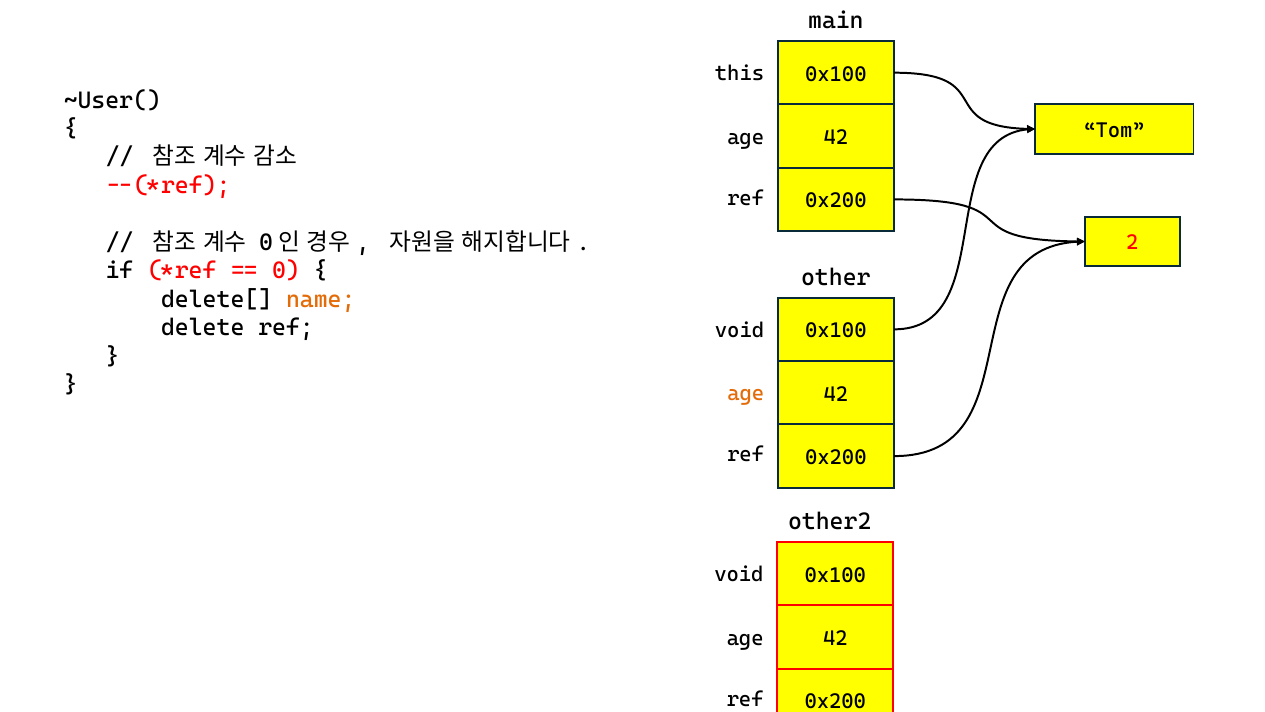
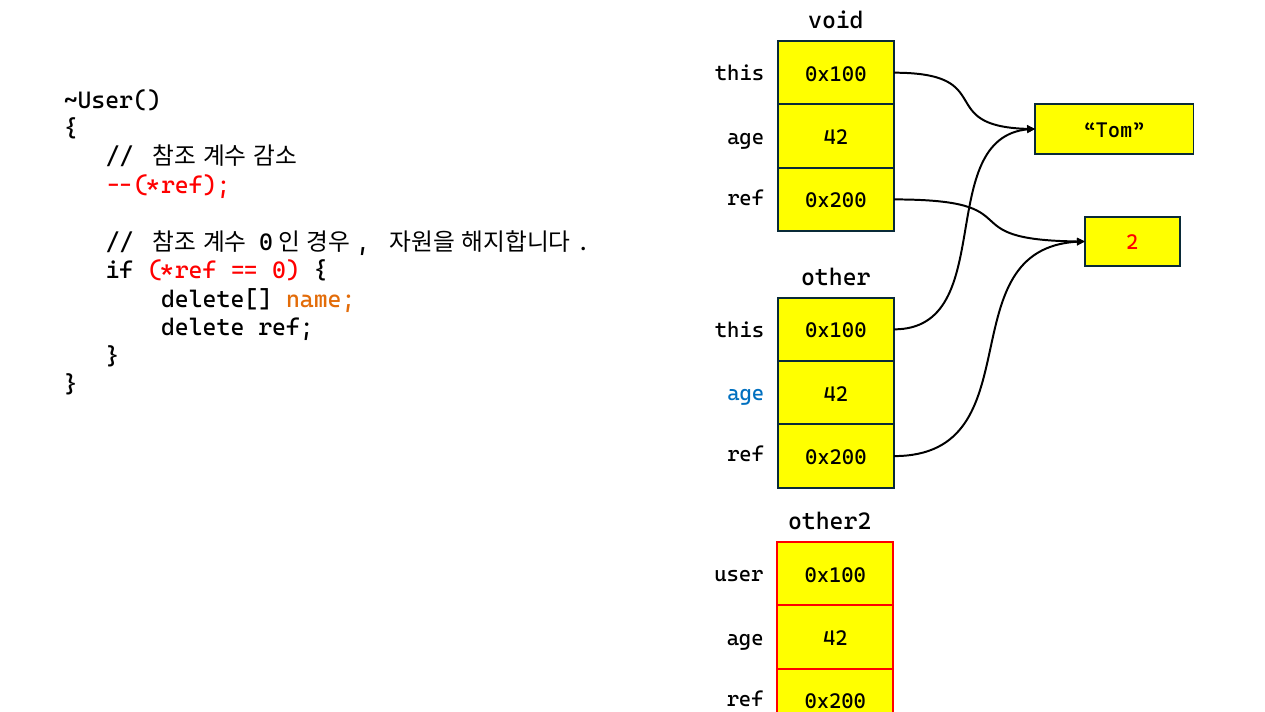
main: main -> void (836, 21)
void: void -> this (740, 330)
age colour: orange -> blue (746, 394)
void: void -> user (739, 575)
